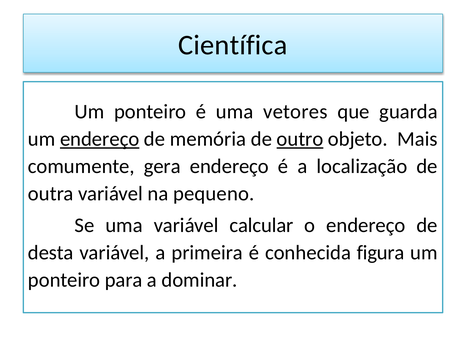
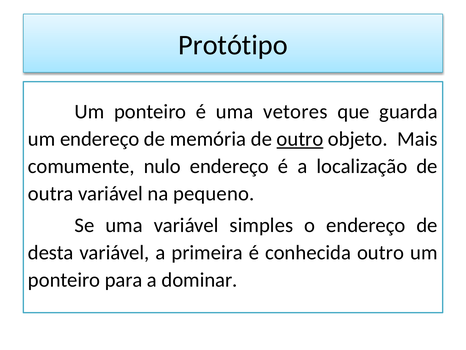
Científica: Científica -> Protótipo (233, 45)
endereço underline: present -> none (100, 139)
gera: gera -> nulo (162, 166)
calcular: calcular -> simples (261, 225)
conhecida figura: figura -> outro (381, 252)
